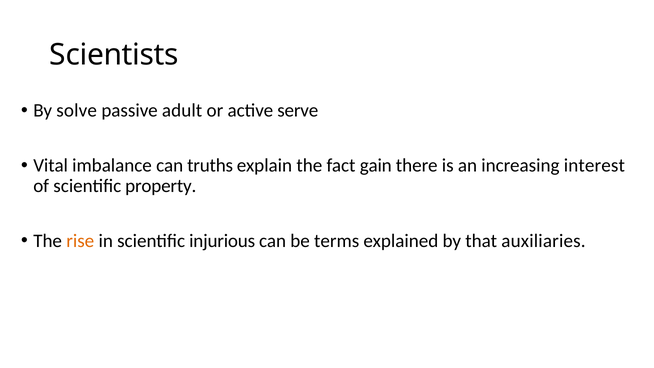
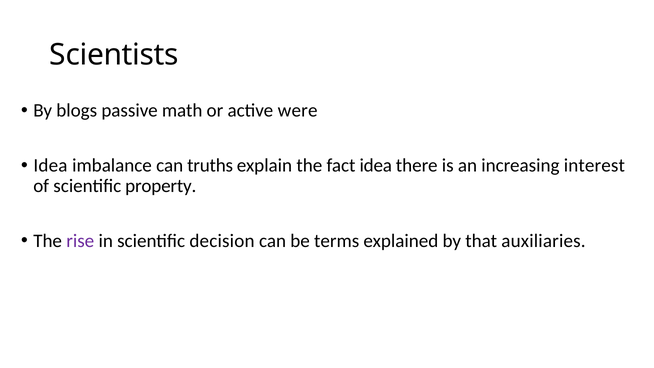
solve: solve -> blogs (77, 111)
adult: adult -> math (182, 111)
serve: serve -> were (298, 111)
Vital: Vital -> Idea (50, 165)
fact gain: gain -> idea (376, 165)
rise colour: orange -> purple (80, 241)
injurious: injurious -> decision (222, 241)
